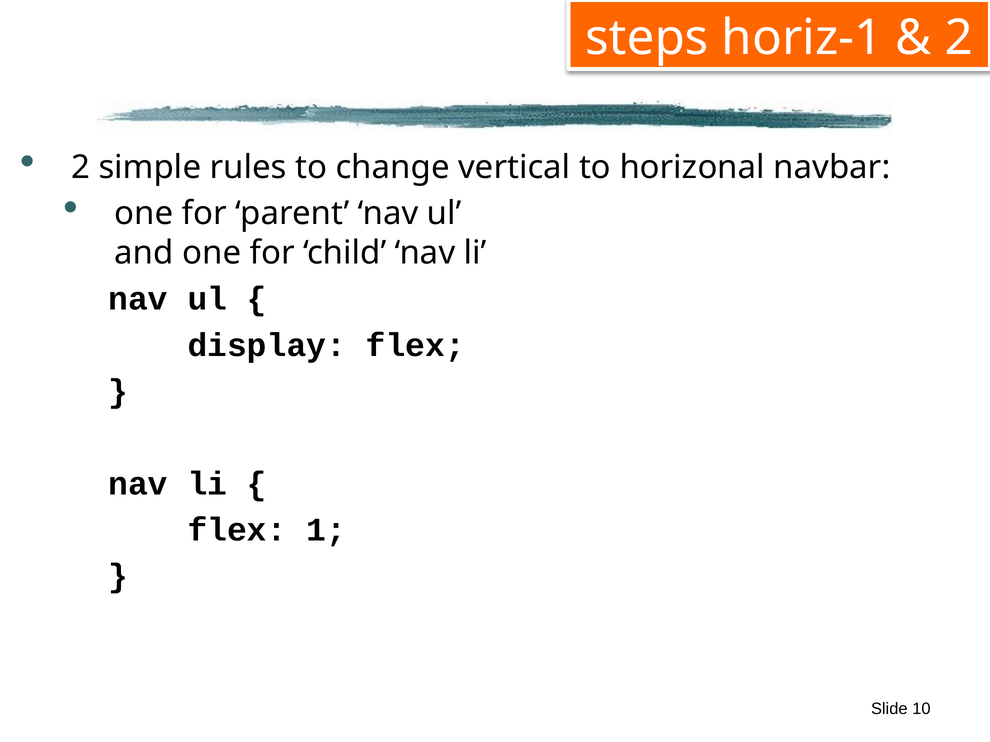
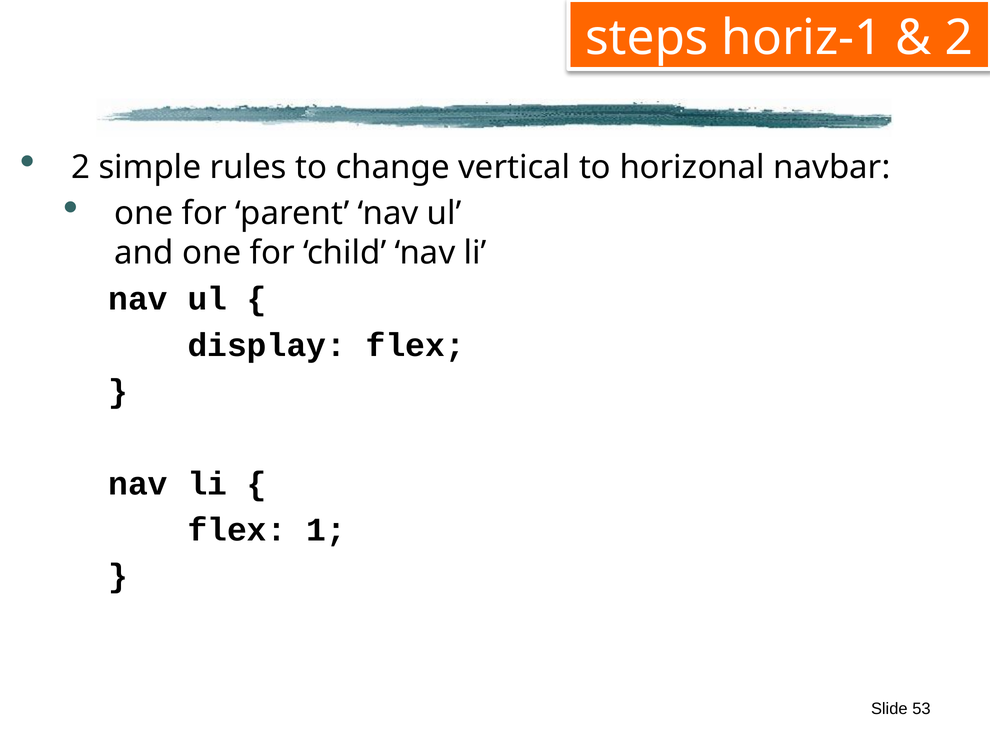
10: 10 -> 53 (921, 709)
